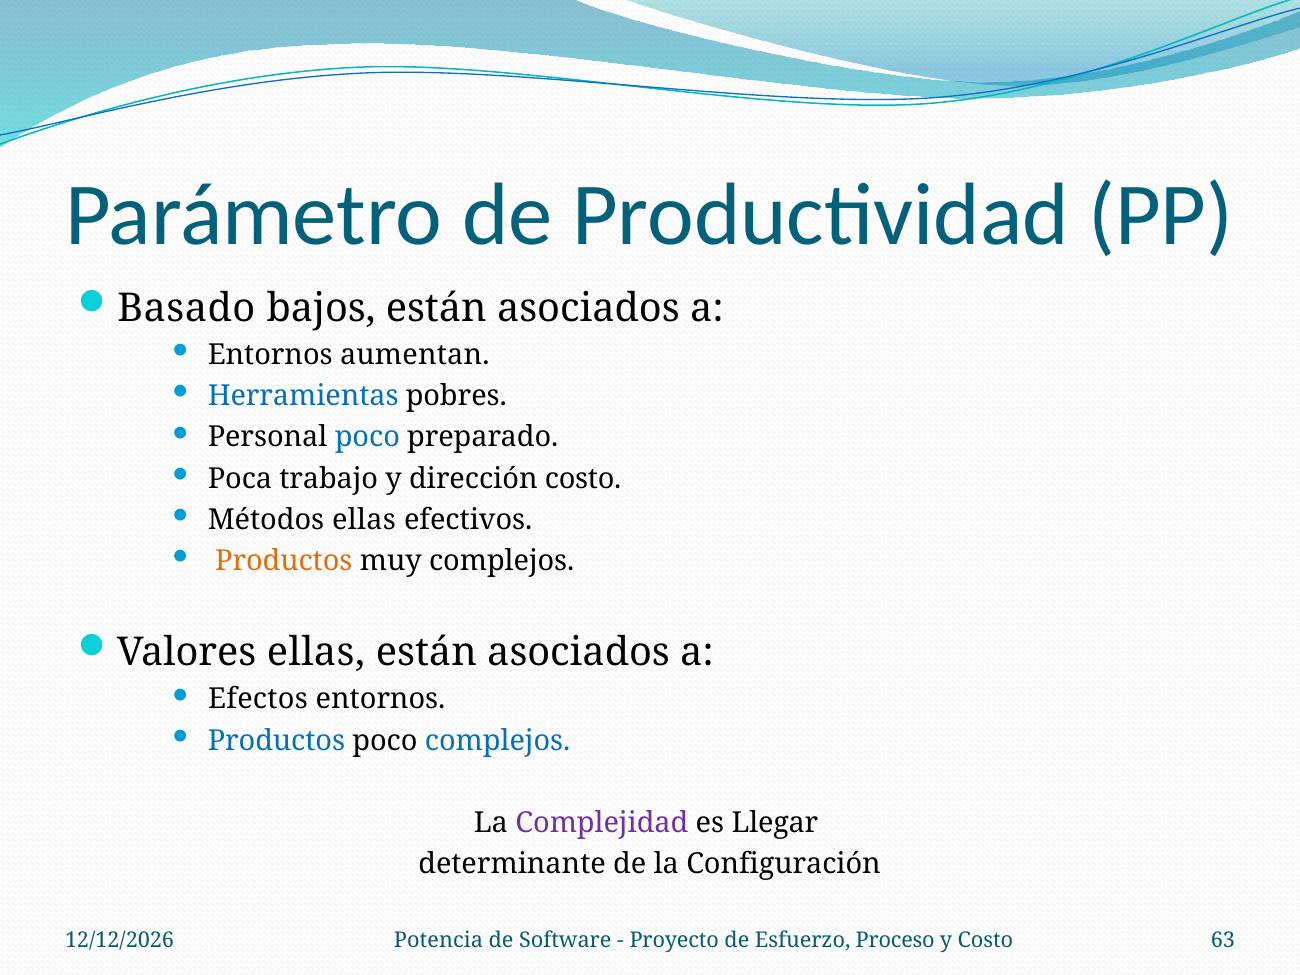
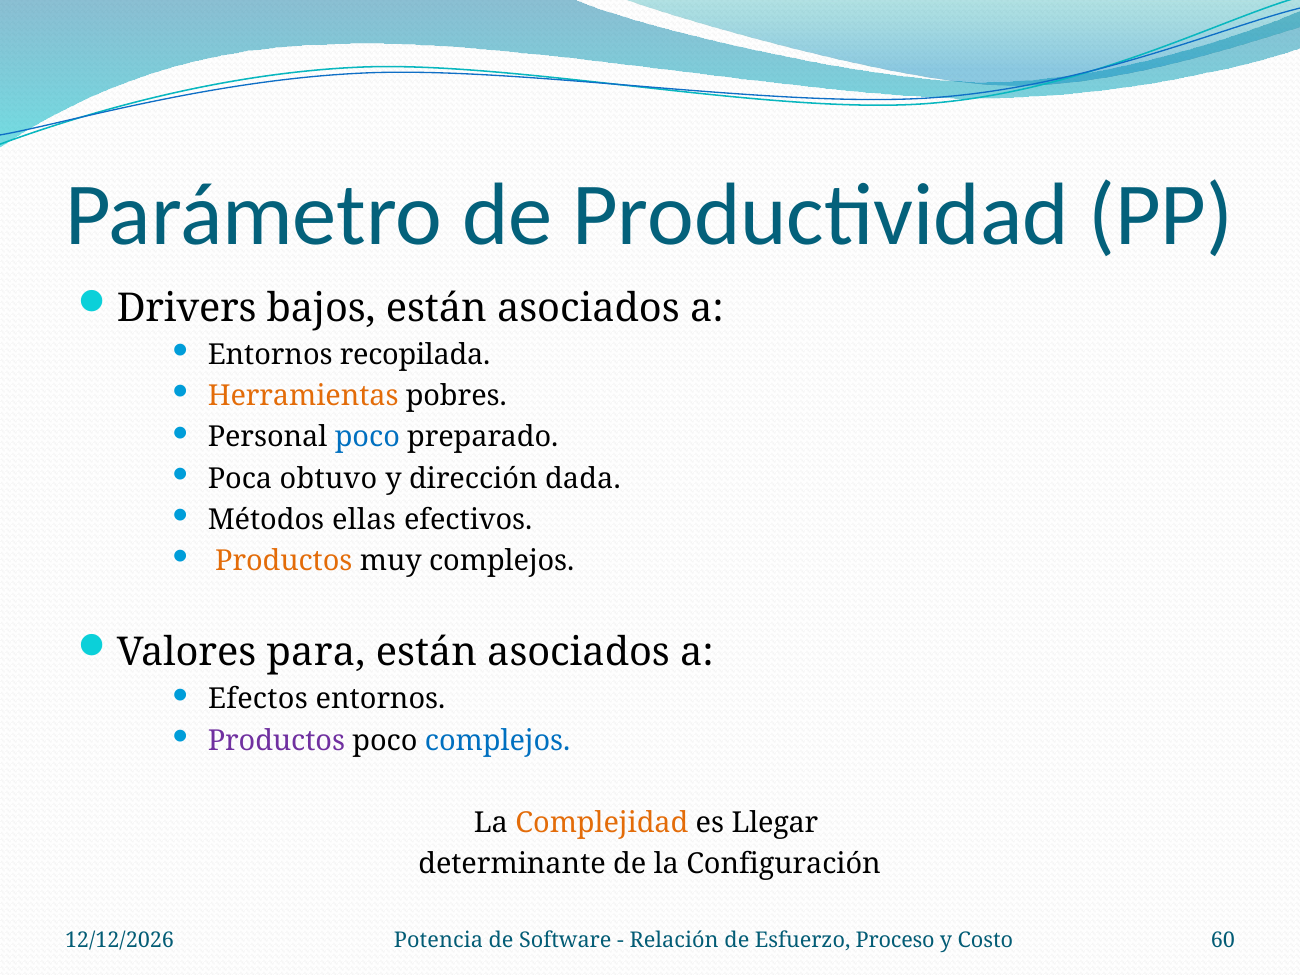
Basado: Basado -> Drivers (187, 308)
aumentan: aumentan -> recopilada (415, 355)
Herramientas colour: blue -> orange (303, 396)
trabajo: trabajo -> obtuvo (328, 478)
dirección costo: costo -> dada (583, 478)
Valores ellas: ellas -> para (316, 653)
Productos colour: blue -> purple (276, 741)
Complejidad colour: purple -> orange (602, 823)
Proyecto: Proyecto -> Relación (674, 941)
63: 63 -> 60 (1223, 941)
